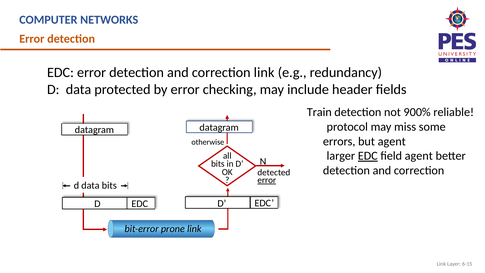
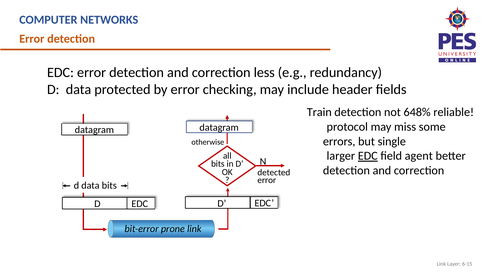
correction link: link -> less (264, 72)
900%: 900% -> 648% (417, 112)
but agent: agent -> single (392, 141)
error underline: present -> none (267, 180)
